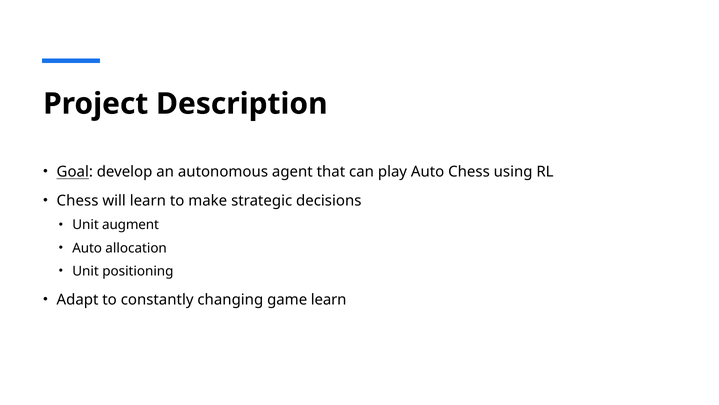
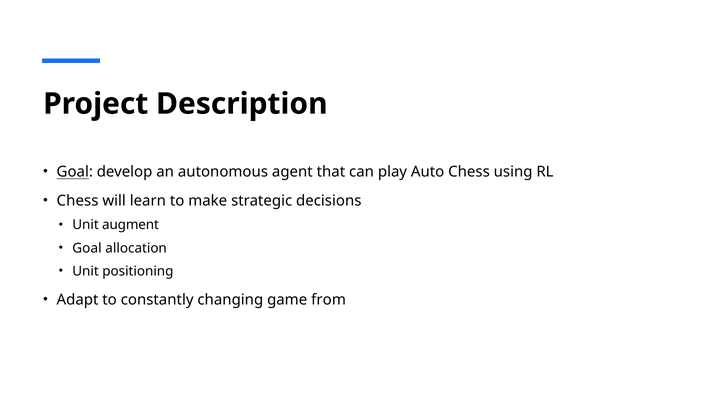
Auto: Auto -> Goal (87, 248)
game learn: learn -> from (329, 299)
